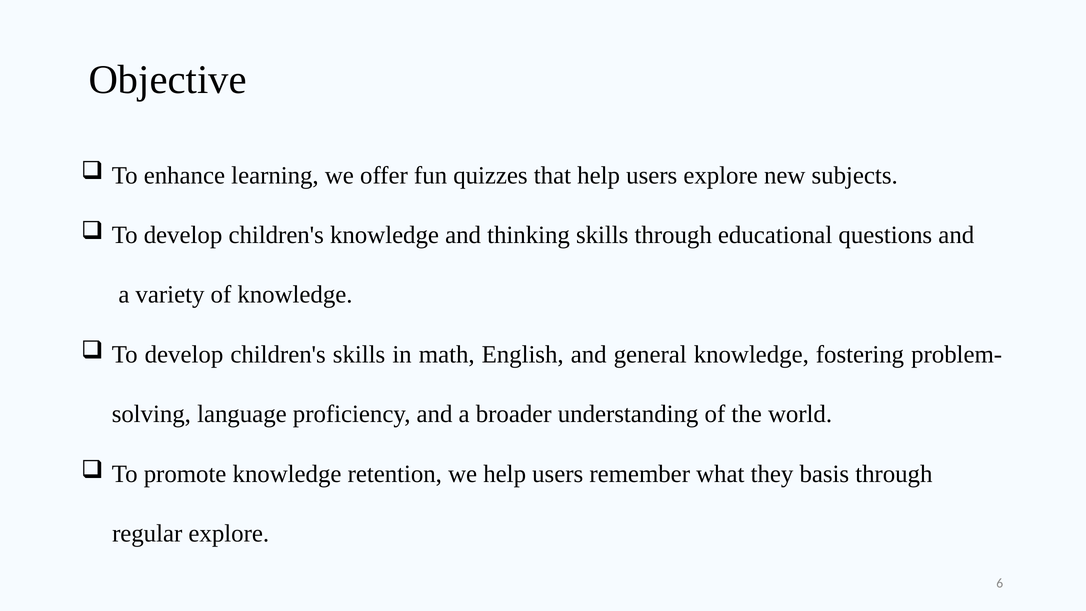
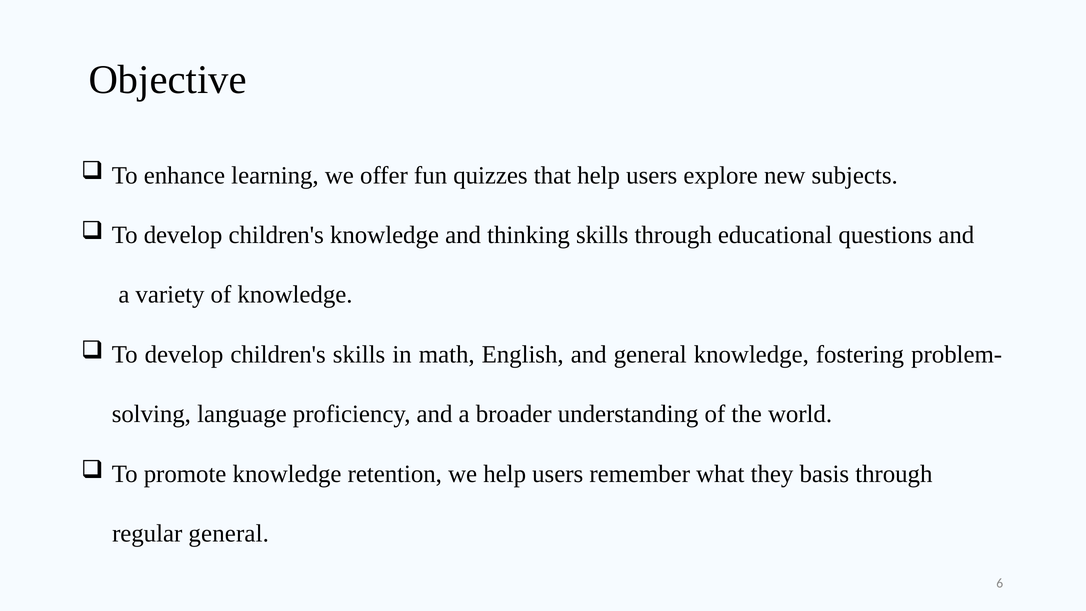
regular explore: explore -> general (229, 534)
